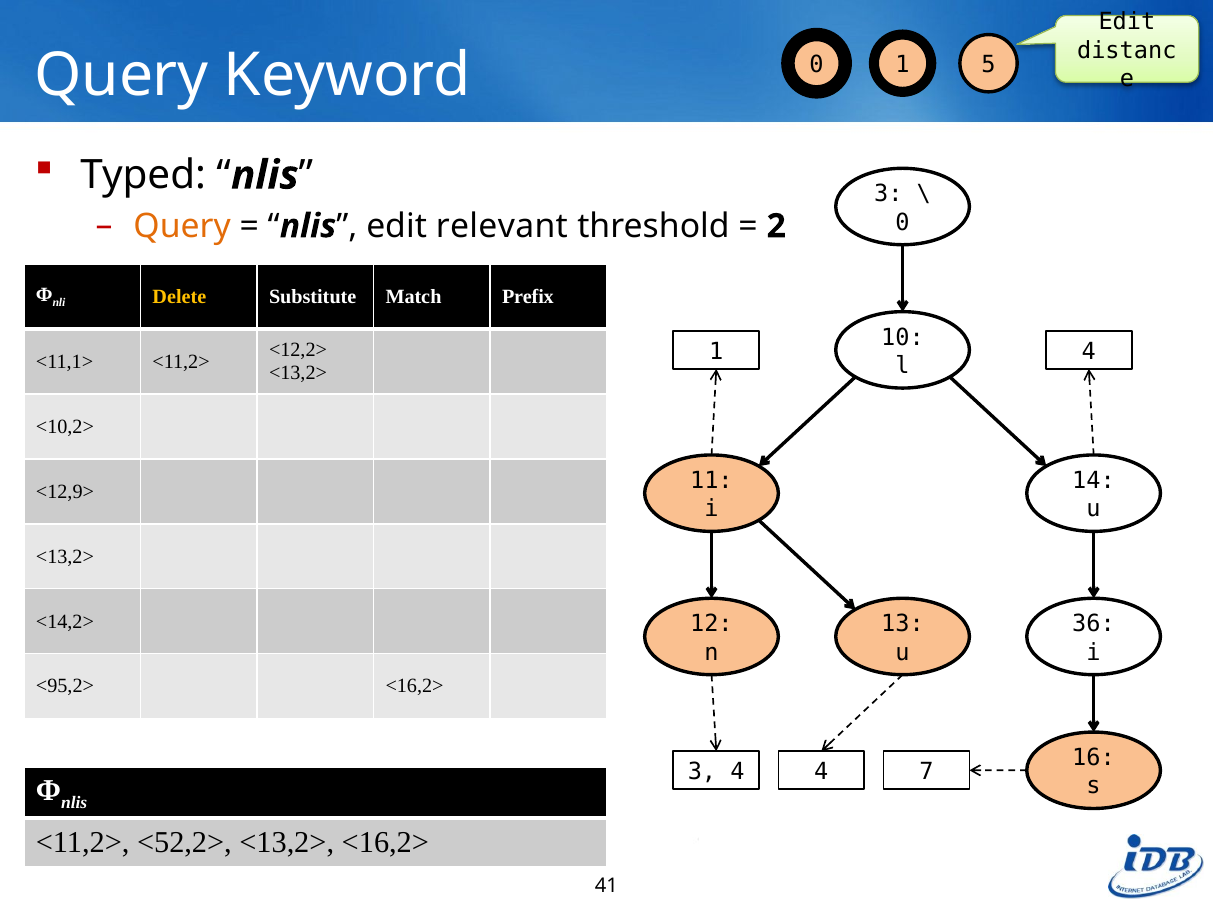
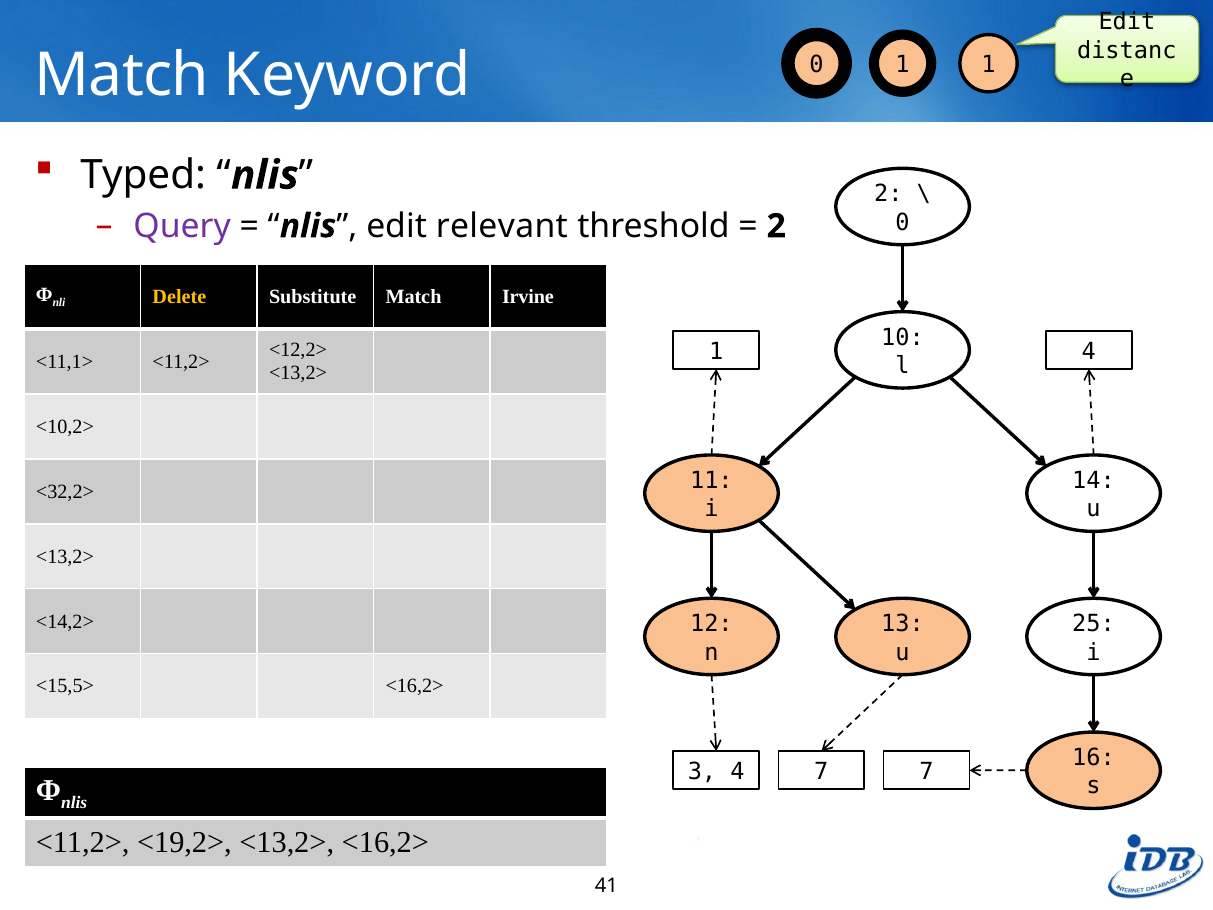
1 5: 5 -> 1 (989, 65)
Query: Query -> Match (122, 75)
3: 3 -> 2 (888, 194)
Query colour: orange -> purple (182, 226)
Prefix: Prefix -> Irvine (528, 296)
<12,9>: <12,9> -> <32,2> (65, 491)
36: 36 -> 25 (1093, 624)
<95,2>: <95,2> -> <15,5> (65, 686)
4 4: 4 -> 7 (821, 772)
<52,2>: <52,2> -> <19,2> (184, 843)
